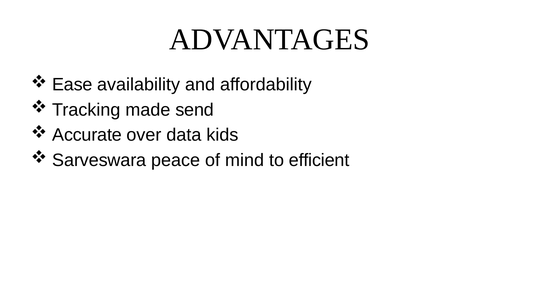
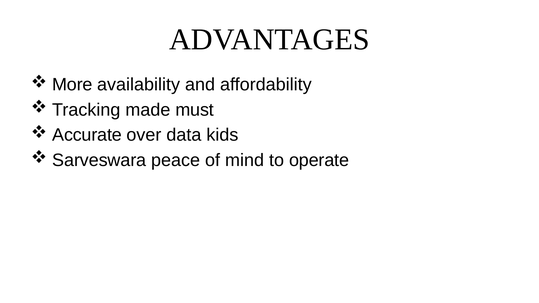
Ease: Ease -> More (72, 85)
send: send -> must (195, 110)
efficient: efficient -> operate (319, 160)
